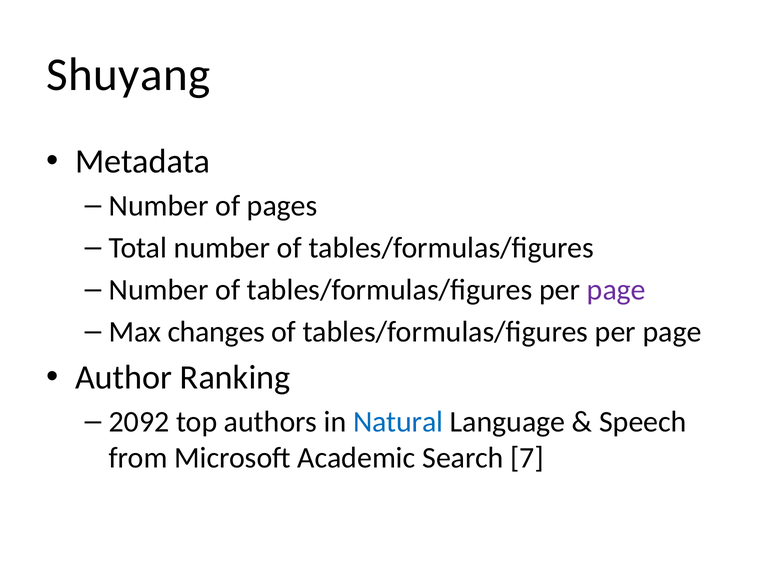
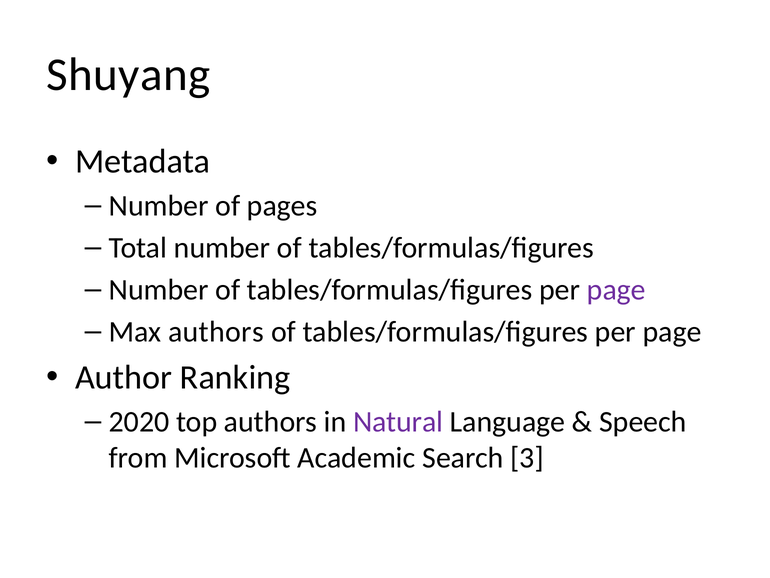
Max changes: changes -> authors (216, 332)
2092: 2092 -> 2020 (139, 421)
Natural colour: blue -> purple (398, 421)
7: 7 -> 3 (527, 457)
